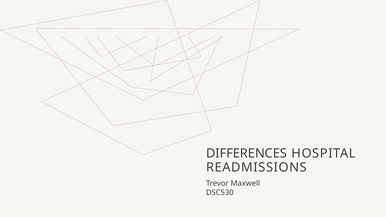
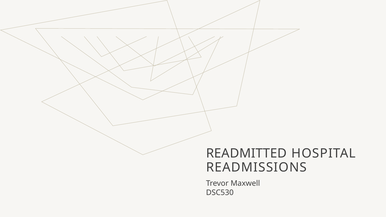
DIFFERENCES: DIFFERENCES -> READMITTED (246, 154)
